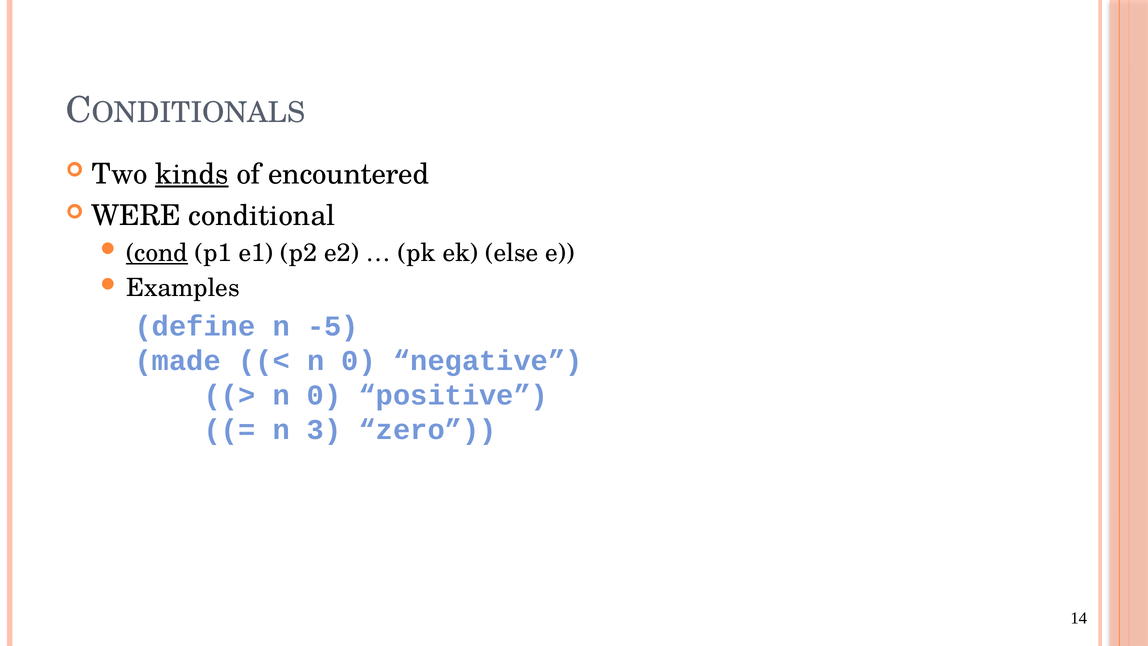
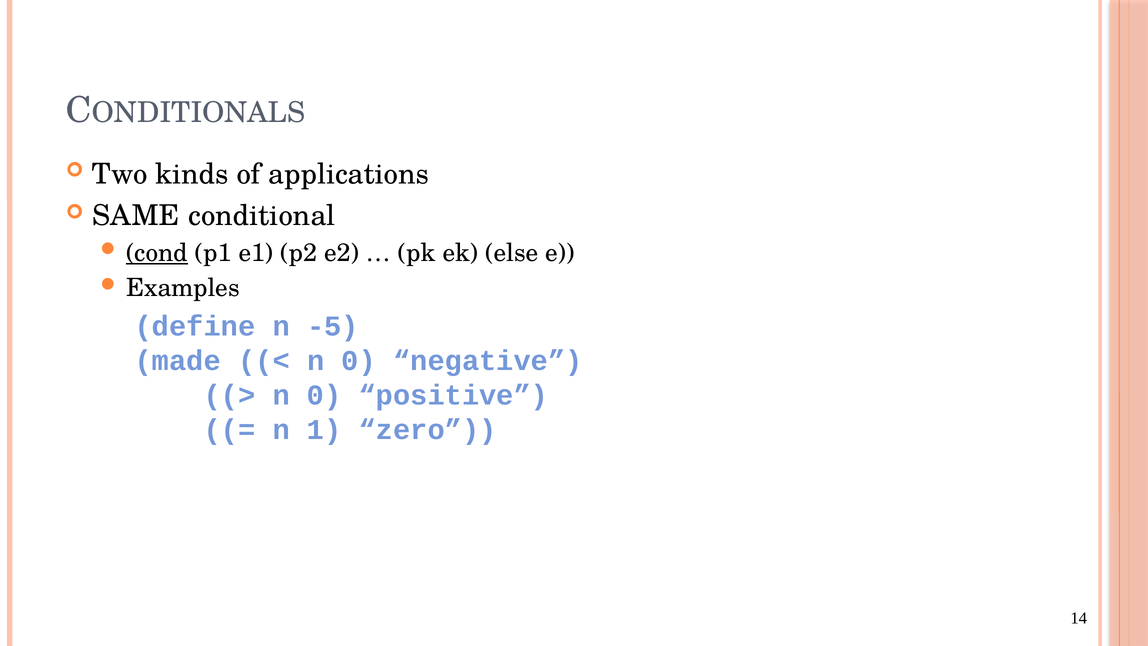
kinds underline: present -> none (192, 174)
encountered: encountered -> applications (349, 174)
WERE: WERE -> SAME (136, 216)
3: 3 -> 1 (324, 430)
